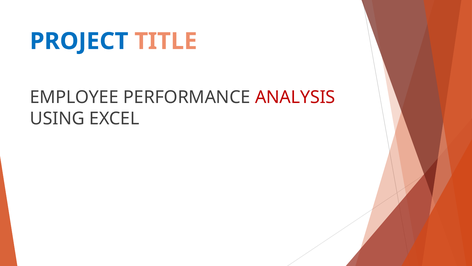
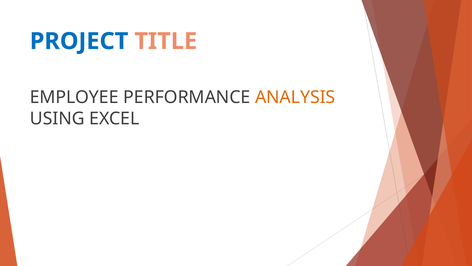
ANALYSIS colour: red -> orange (295, 97)
